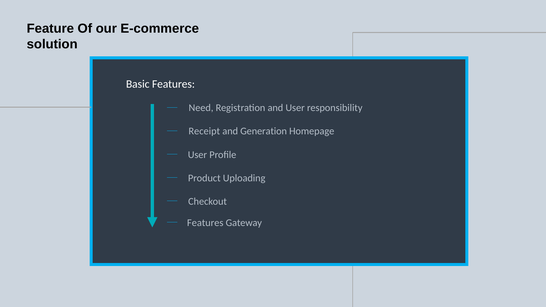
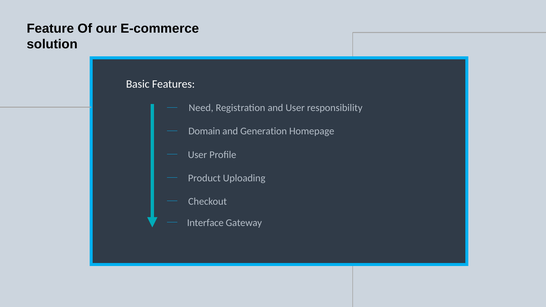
Receipt: Receipt -> Domain (204, 131)
Features: Features -> Interface (205, 223)
